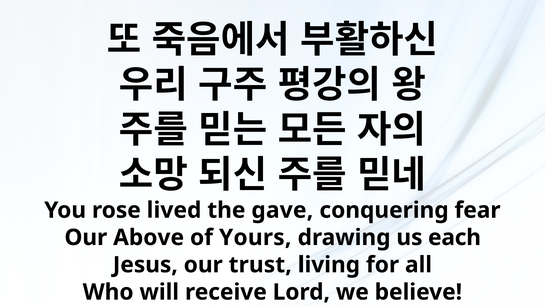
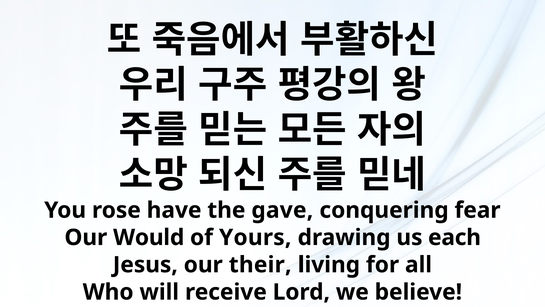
lived: lived -> have (174, 210)
Above: Above -> Would (149, 237)
trust: trust -> their (260, 264)
